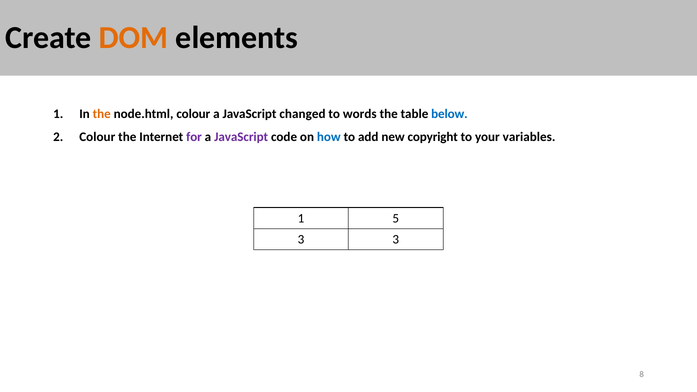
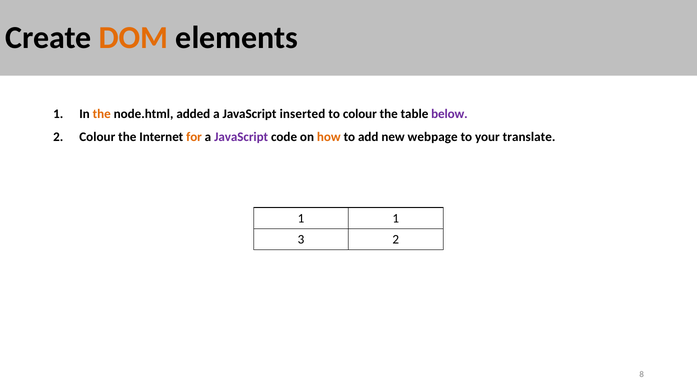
node.html colour: colour -> added (193, 114)
changed: changed -> inserted (302, 114)
to words: words -> colour (360, 114)
below colour: blue -> purple (449, 114)
for colour: purple -> orange (194, 137)
how colour: blue -> orange (329, 137)
copyright: copyright -> webpage (433, 137)
variables: variables -> translate (529, 137)
1 5: 5 -> 1 (396, 218)
3 3: 3 -> 2 (396, 240)
